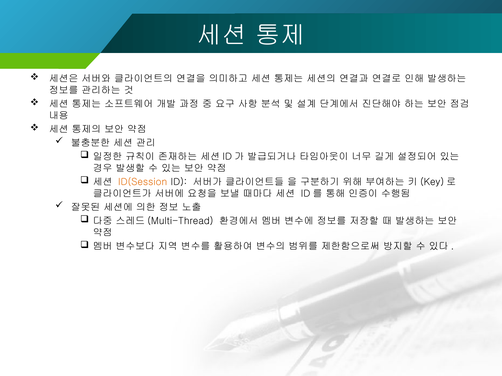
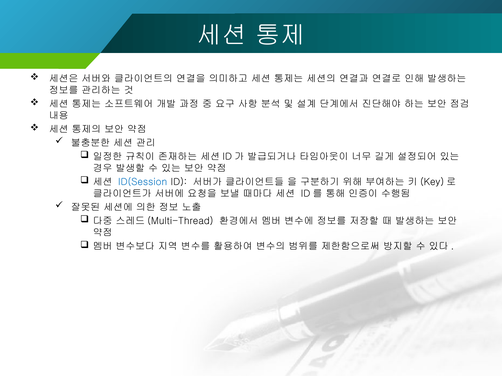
ID(Session colour: orange -> blue (143, 182)
